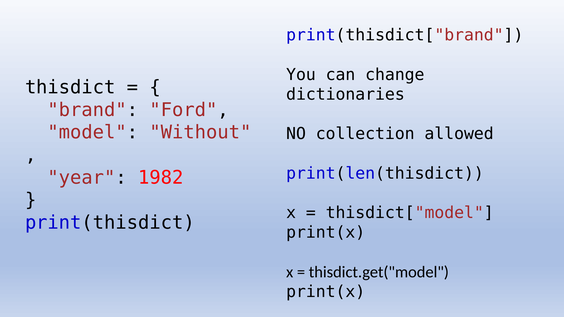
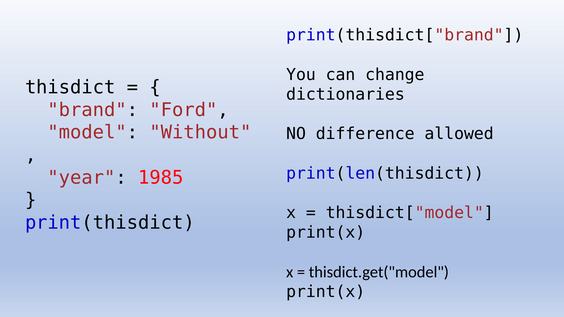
collection: collection -> difference (365, 134)
1982: 1982 -> 1985 (161, 178)
